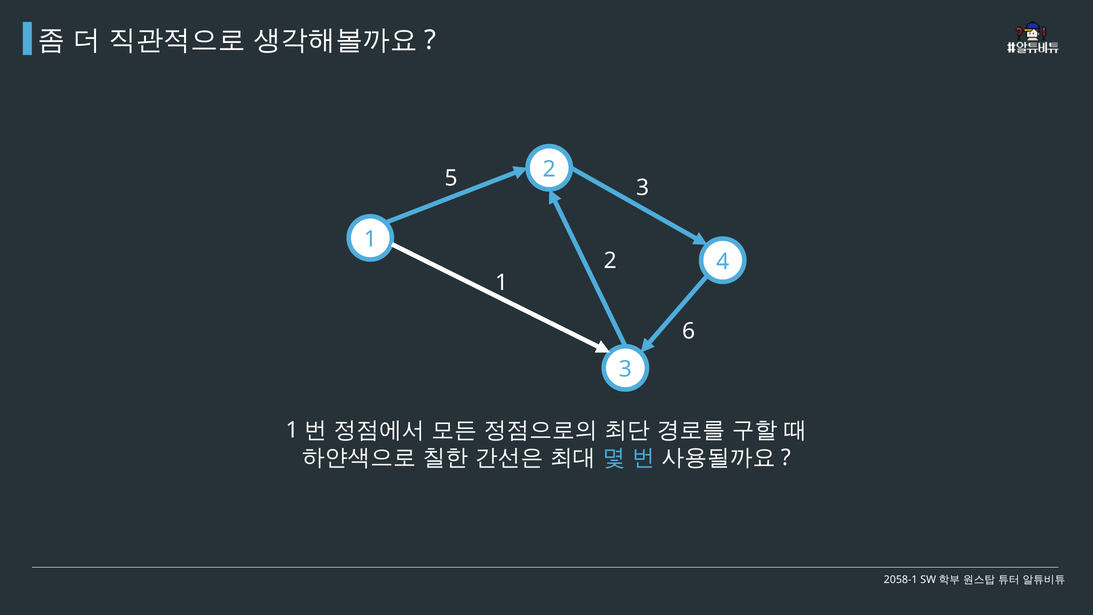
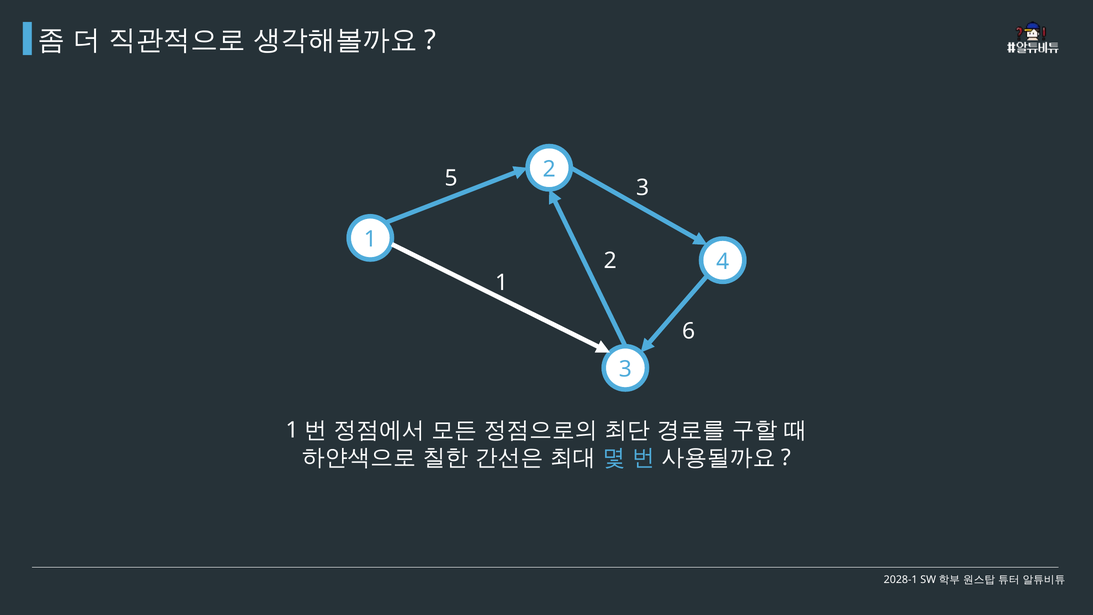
2058-1: 2058-1 -> 2028-1 (901, 580)
